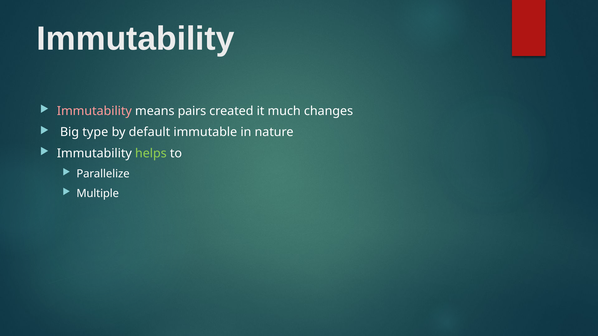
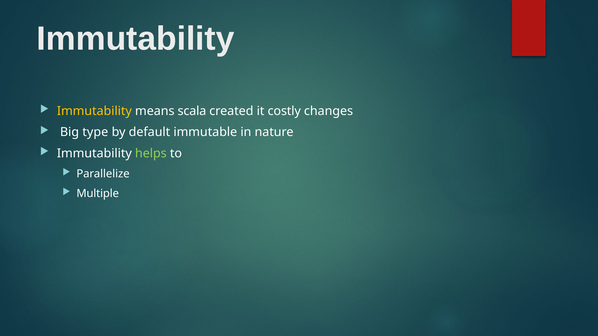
Immutability colour: pink -> yellow (94, 111)
pairs: pairs -> scala (192, 111)
much: much -> costly (284, 111)
